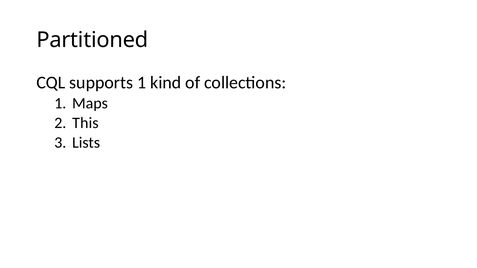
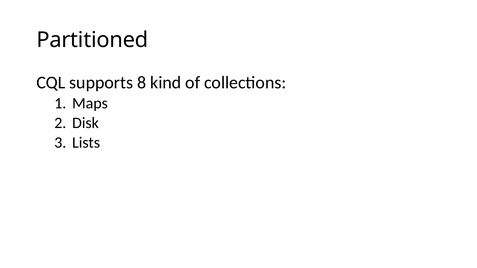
supports 1: 1 -> 8 (142, 83)
This: This -> Disk (85, 123)
